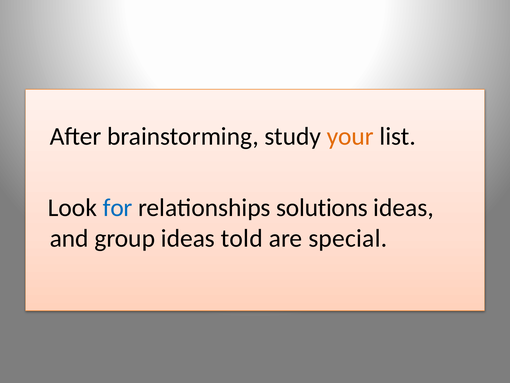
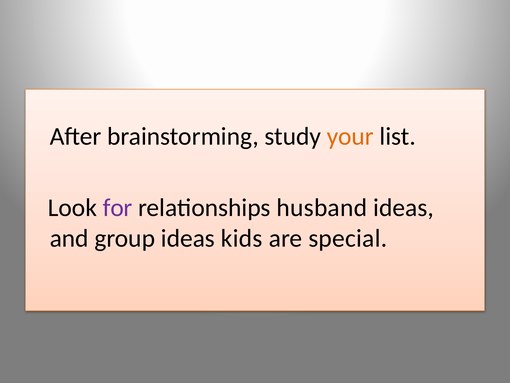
for colour: blue -> purple (118, 207)
solutions: solutions -> husband (322, 207)
told: told -> kids (242, 238)
